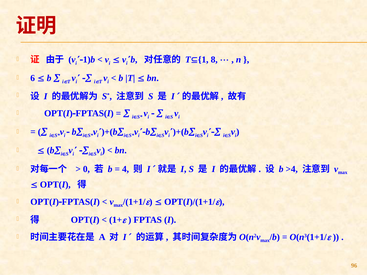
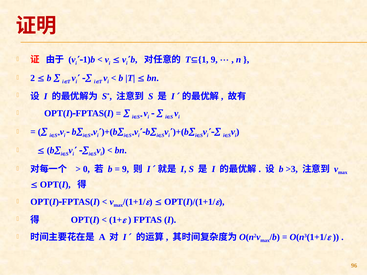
T{1 8: 8 -> 9 (214, 60)
6: 6 -> 2 (33, 78)
4: 4 -> 9 (126, 169)
>4: >4 -> >3 (292, 169)
